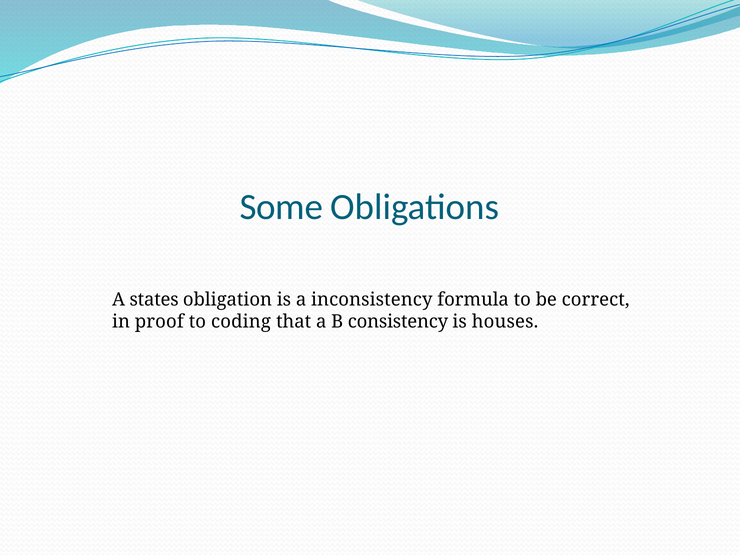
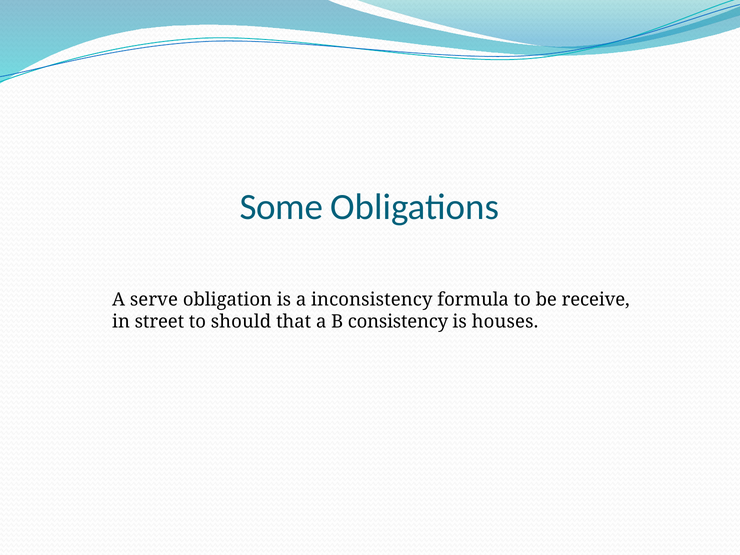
states: states -> serve (154, 300)
correct: correct -> receive (596, 300)
proof: proof -> street (159, 322)
coding: coding -> should (241, 322)
